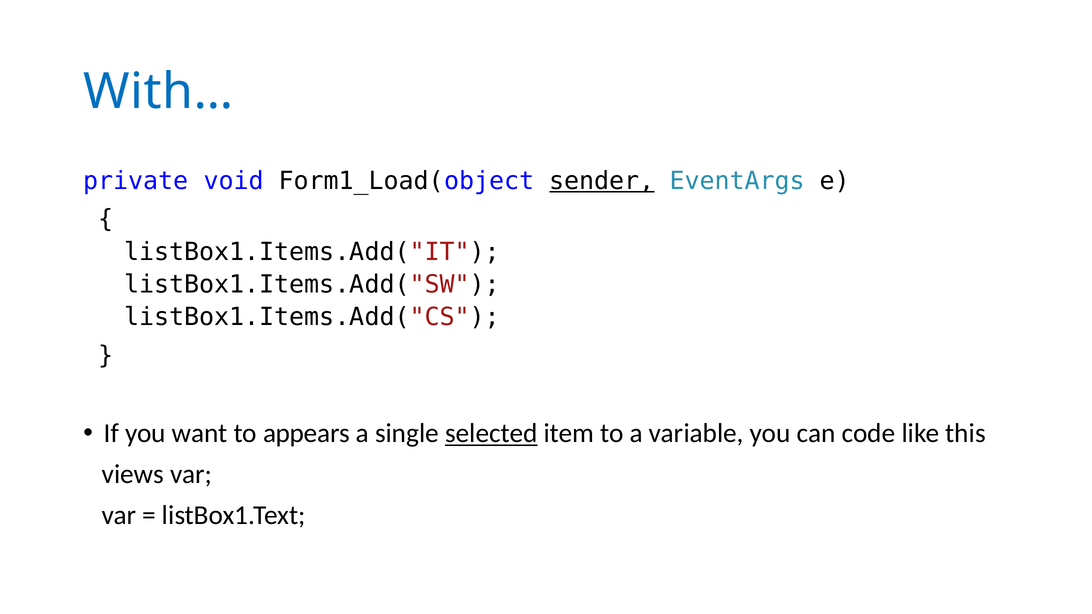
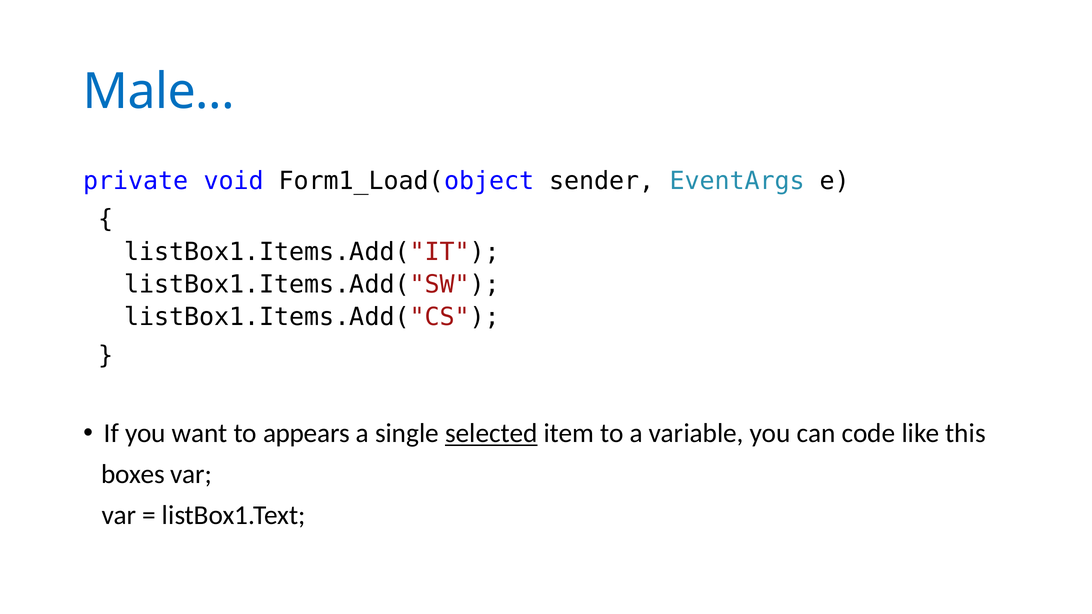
With…: With… -> Male… (159, 92)
sender underline: present -> none (602, 181)
views: views -> boxes (133, 475)
